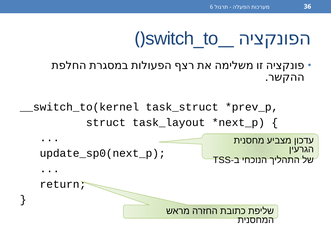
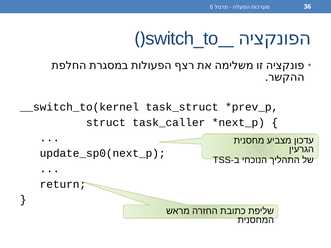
task_layout: task_layout -> task_caller (169, 123)
